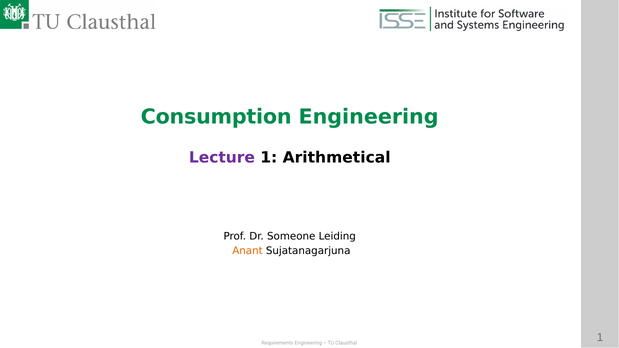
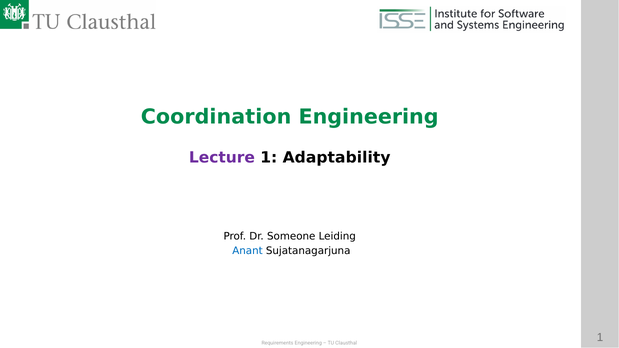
Consumption: Consumption -> Coordination (216, 117)
Arithmetical: Arithmetical -> Adaptability (337, 157)
Anant colour: orange -> blue (247, 251)
